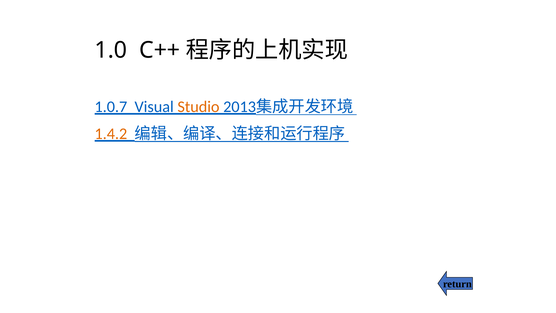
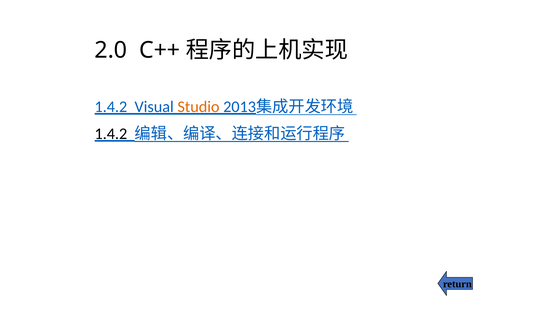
1.0: 1.0 -> 2.0 (111, 50)
1.0.7: 1.0.7 -> 1.4.2 (111, 107)
1.4.2 colour: orange -> black (111, 134)
